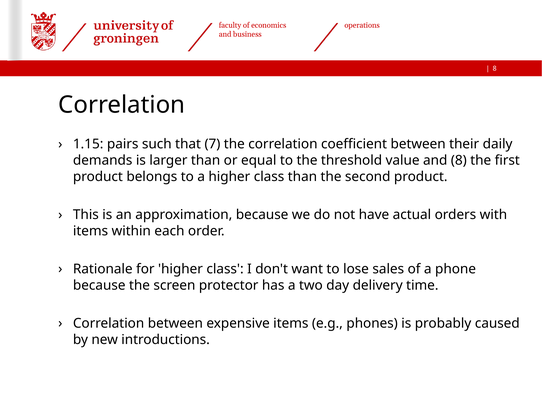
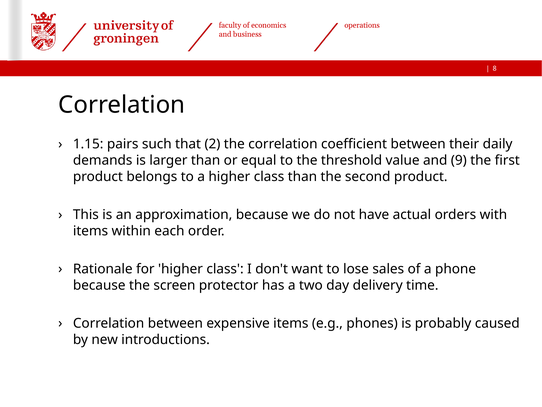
7: 7 -> 2 (212, 144)
and 8: 8 -> 9 (459, 160)
